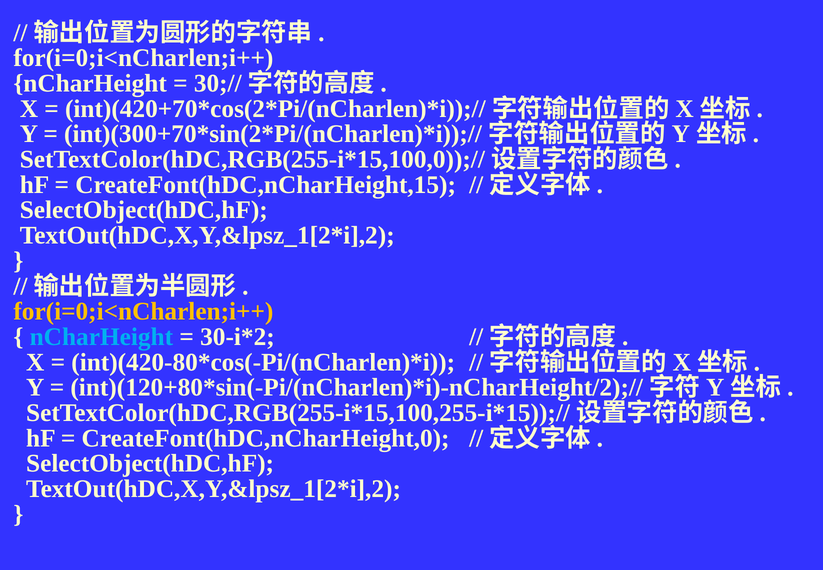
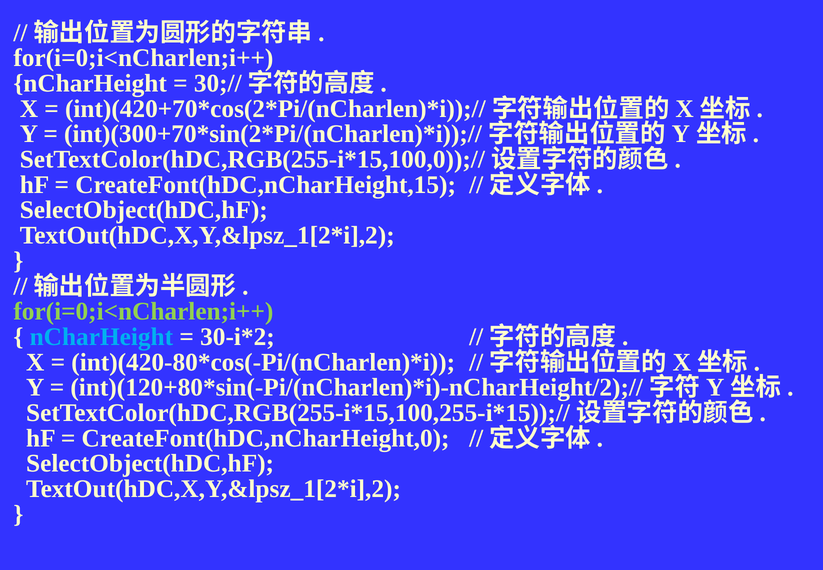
for(i=0;i<nCharlen;i++ colour: yellow -> light green (143, 311)
